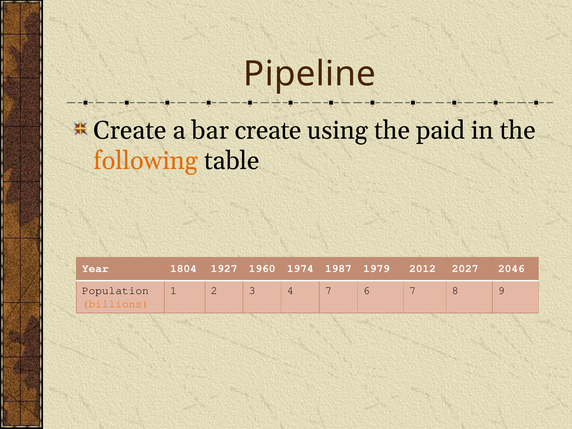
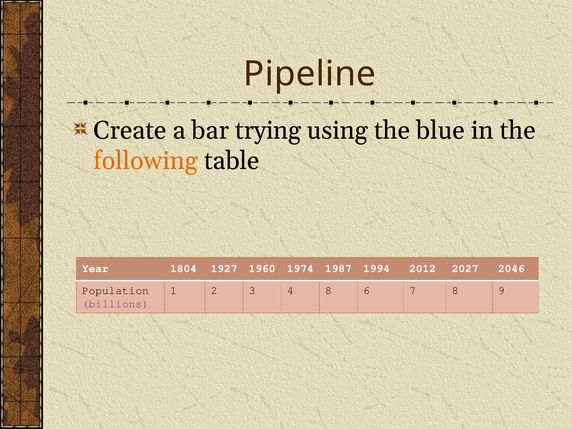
bar create: create -> trying (268, 130)
paid: paid -> blue (440, 130)
1979: 1979 -> 1994 (377, 269)
4 7: 7 -> 8 (328, 290)
billions colour: orange -> purple (115, 304)
